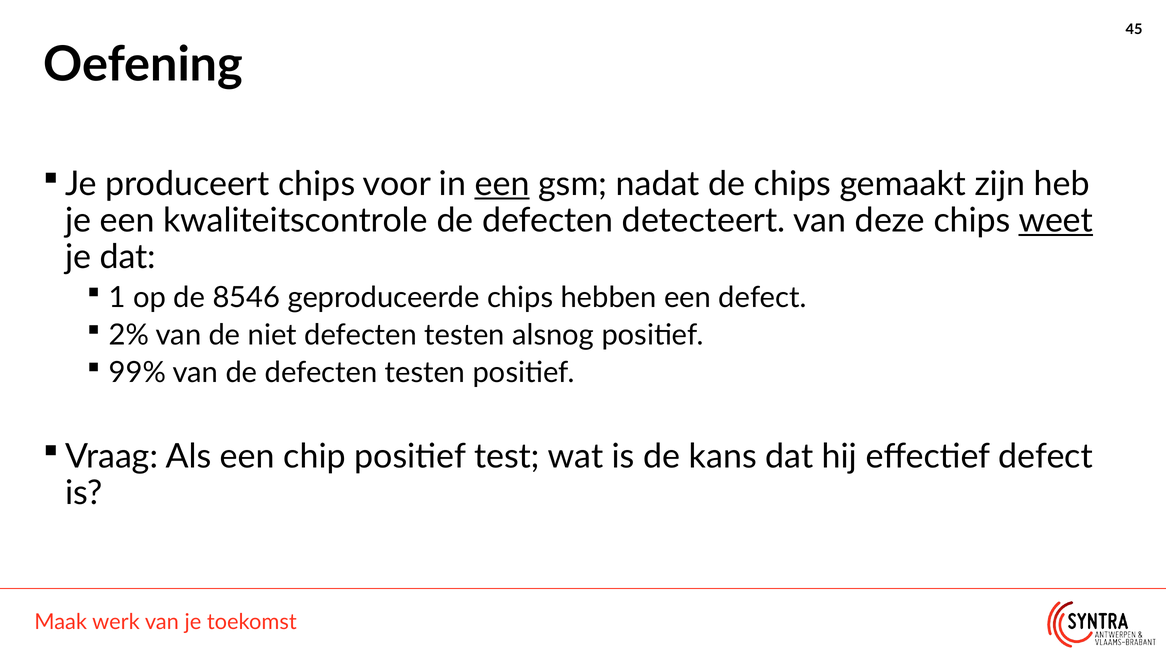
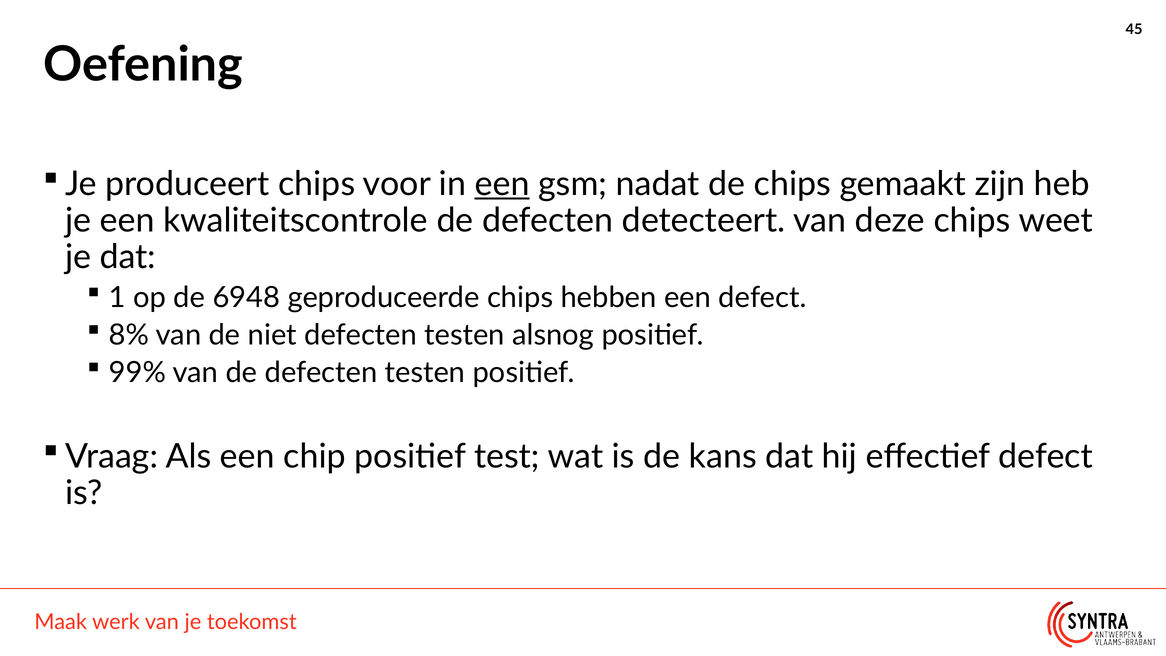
weet underline: present -> none (1056, 220)
8546: 8546 -> 6948 (246, 297)
2%: 2% -> 8% (129, 335)
